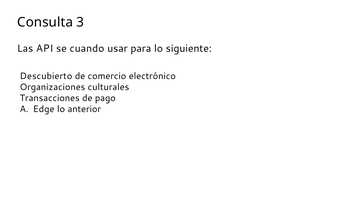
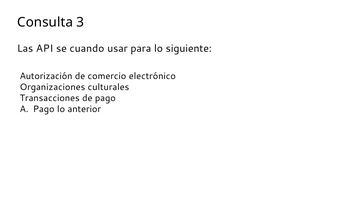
Descubierto: Descubierto -> Autorización (46, 76)
Edge: Edge -> Pago (44, 109)
